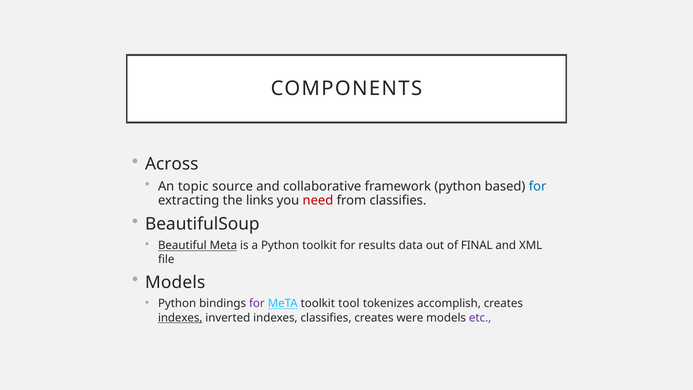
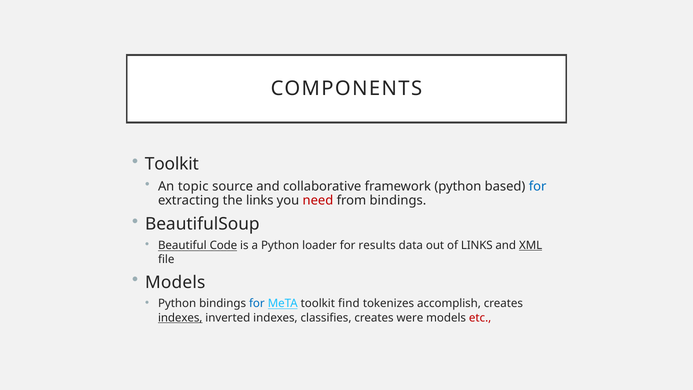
Across: Across -> Toolkit (172, 164)
from classifies: classifies -> bindings (398, 200)
Beautiful Meta: Meta -> Code (223, 245)
Python toolkit: toolkit -> loader (320, 245)
of FINAL: FINAL -> LINKS (477, 245)
XML underline: none -> present (531, 245)
for colour: purple -> blue (257, 303)
tool: tool -> find (349, 303)
etc colour: purple -> red (480, 318)
